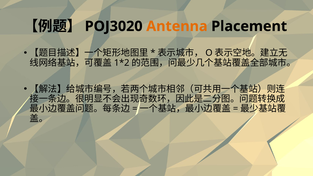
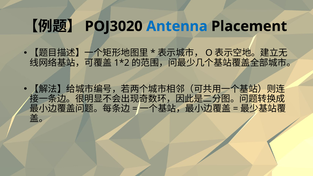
Antenna colour: orange -> blue (177, 26)
